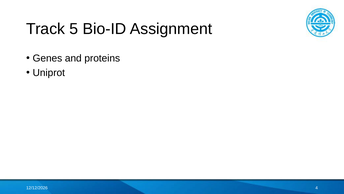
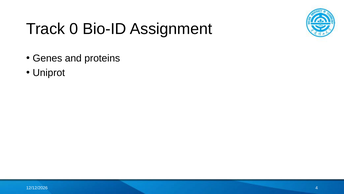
5: 5 -> 0 (74, 29)
